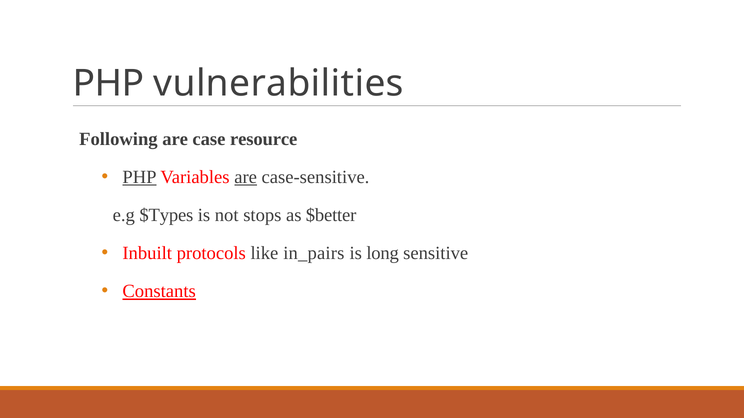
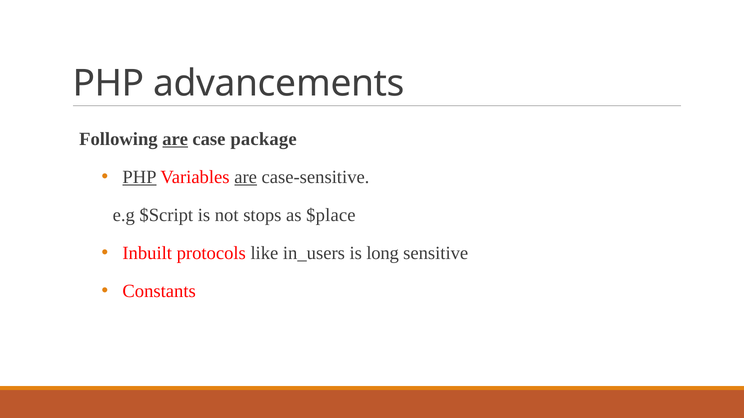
vulnerabilities: vulnerabilities -> advancements (279, 83)
are underline: none -> present (175, 139)
resource: resource -> package (264, 139)
$Types: $Types -> $Script (166, 215)
$better: $better -> $place (331, 215)
in_pairs: in_pairs -> in_users (314, 253)
Constants underline: present -> none (159, 292)
